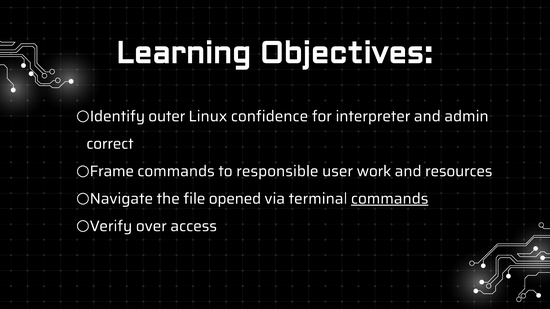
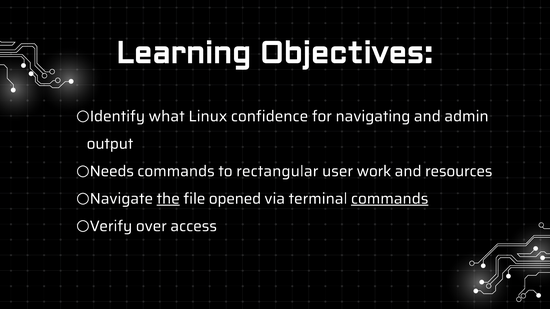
outer: outer -> what (167, 116)
interpreter: interpreter -> navigating (373, 116)
correct: correct -> output (110, 144)
Frame: Frame -> Needs (112, 171)
responsible: responsible -> rectangular (277, 171)
the underline: none -> present (168, 199)
